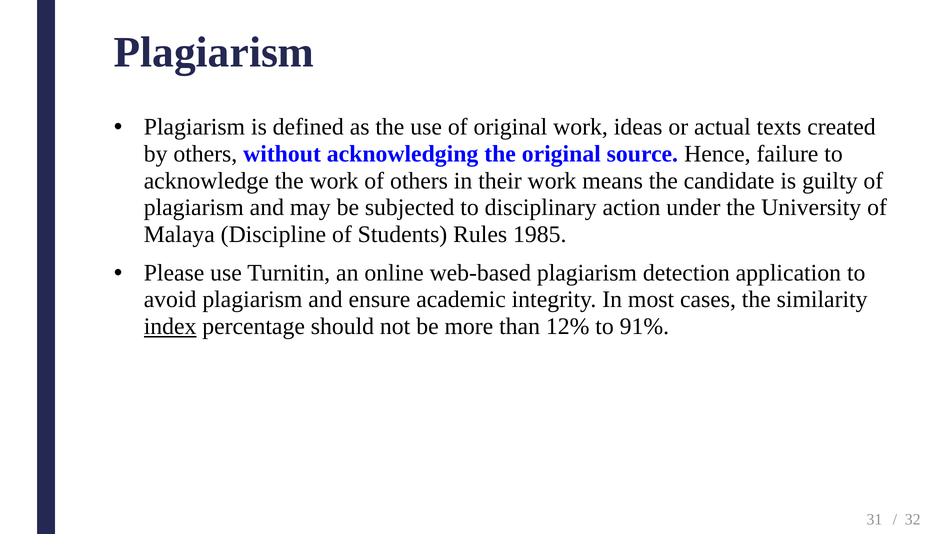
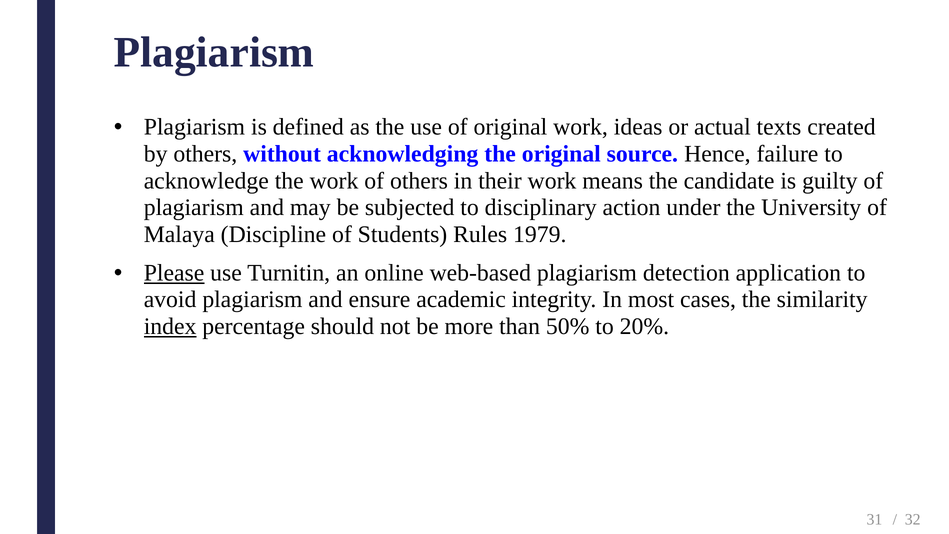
1985: 1985 -> 1979 (540, 234)
Please underline: none -> present (174, 273)
12%: 12% -> 50% (568, 326)
91%: 91% -> 20% (644, 326)
